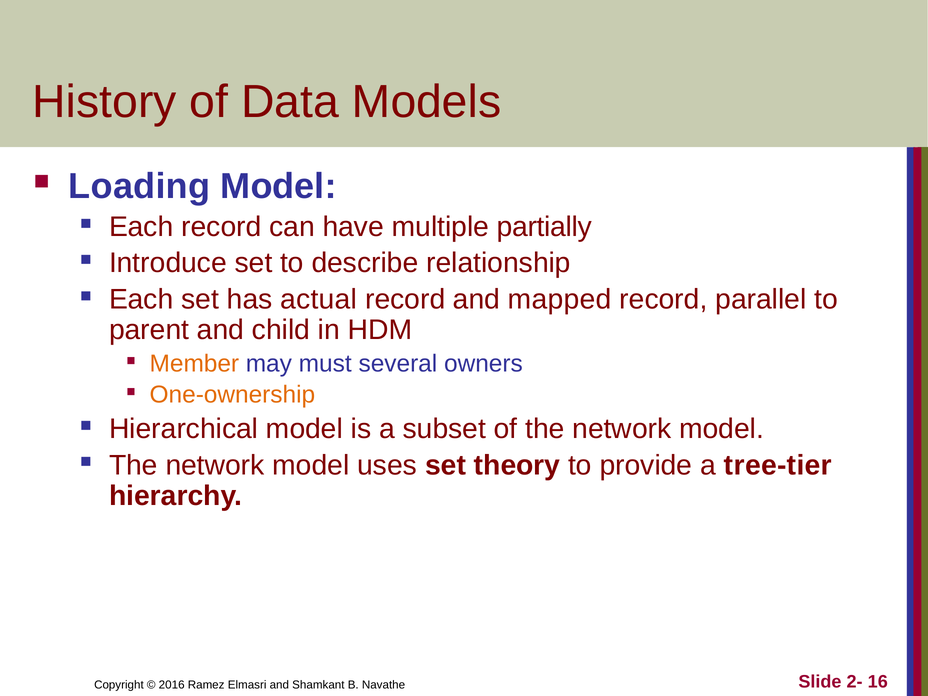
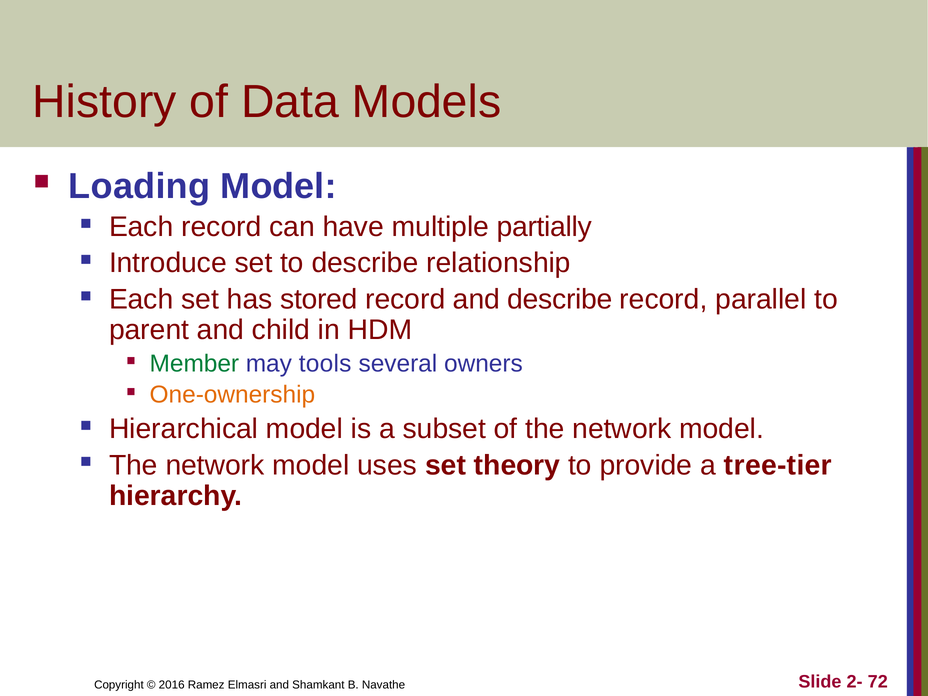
actual: actual -> stored (319, 299)
and mapped: mapped -> describe (560, 299)
Member colour: orange -> green (194, 363)
must: must -> tools (325, 363)
16: 16 -> 72 (878, 682)
